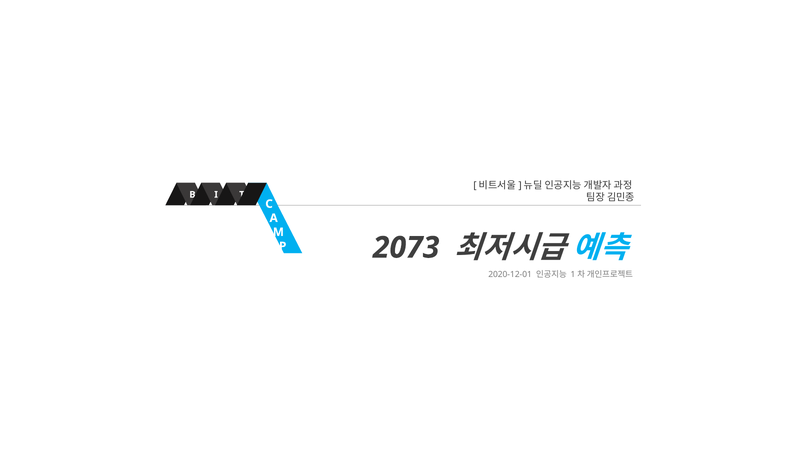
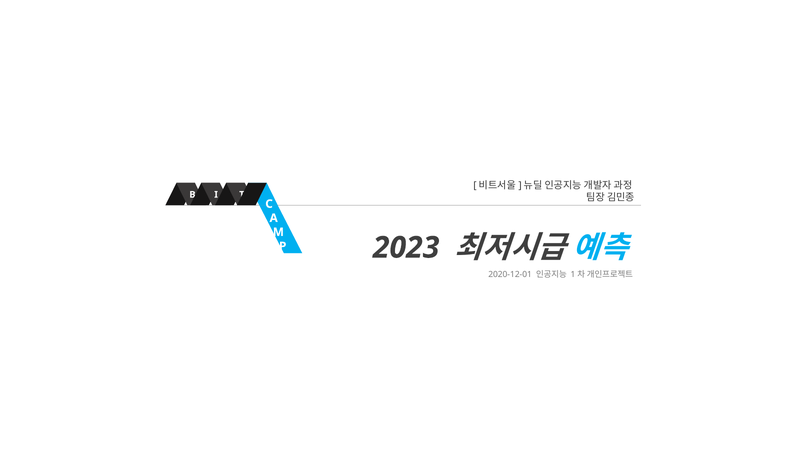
2073: 2073 -> 2023 (406, 248)
